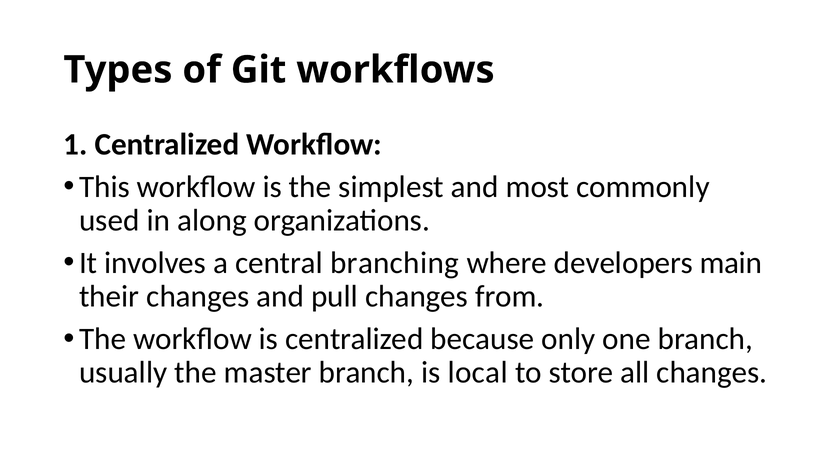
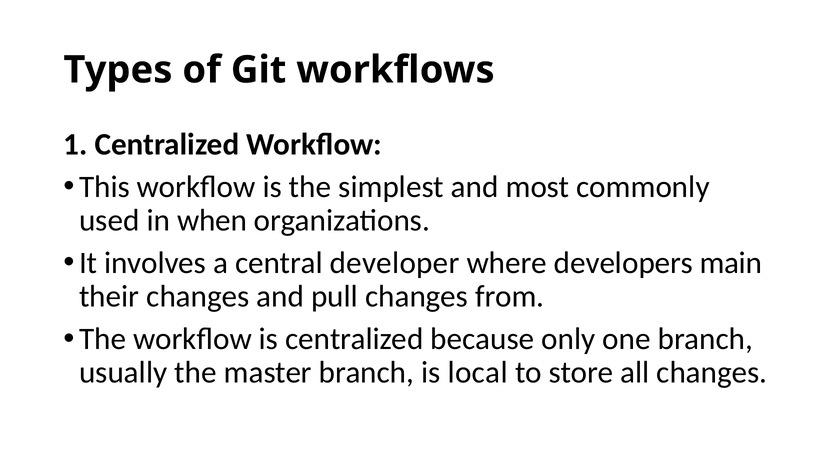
along: along -> when (212, 220)
branching: branching -> developer (395, 263)
